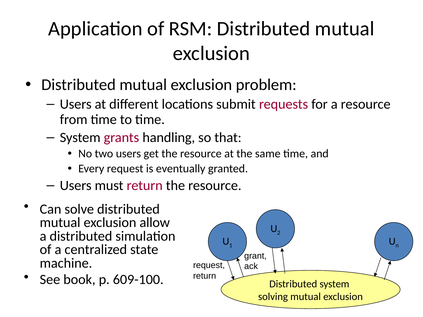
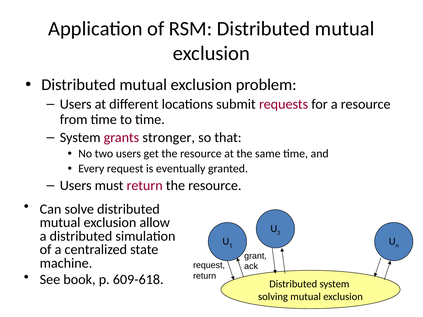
handling: handling -> stronger (169, 137)
609-100: 609-100 -> 609-618 (138, 280)
